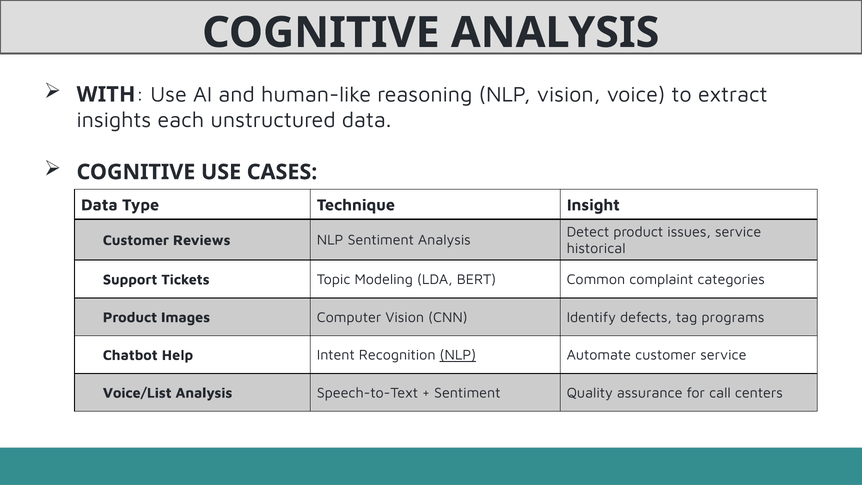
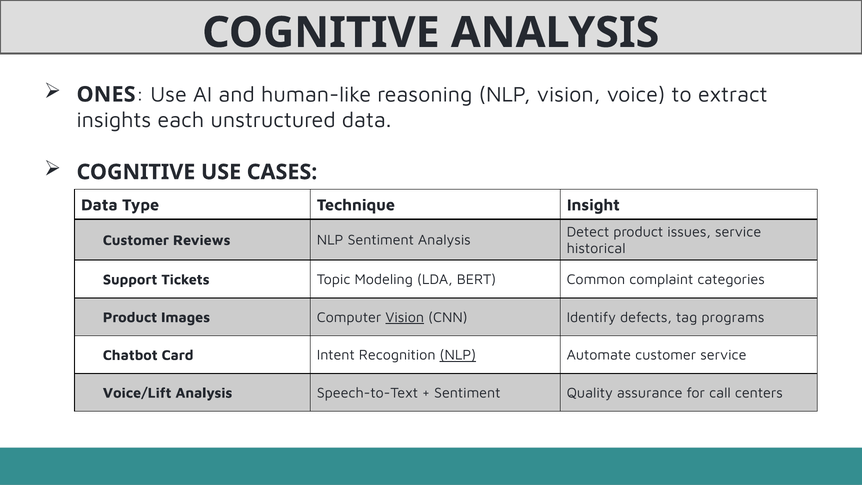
WITH: WITH -> ONES (106, 94)
Vision underline: none -> present (405, 317)
Help: Help -> Card (178, 355)
Voice/List: Voice/List -> Voice/Lift (137, 393)
